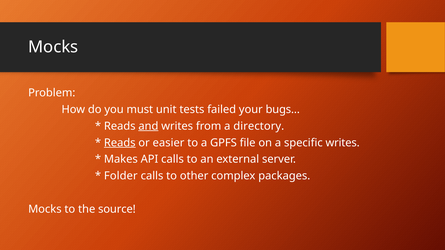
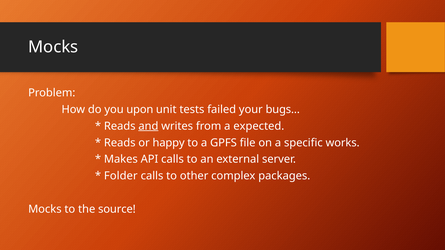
must: must -> upon (140, 110)
directory: directory -> expected (259, 126)
Reads underline: present -> none (120, 143)
easier: easier -> happy (169, 143)
specific writes: writes -> works (343, 143)
